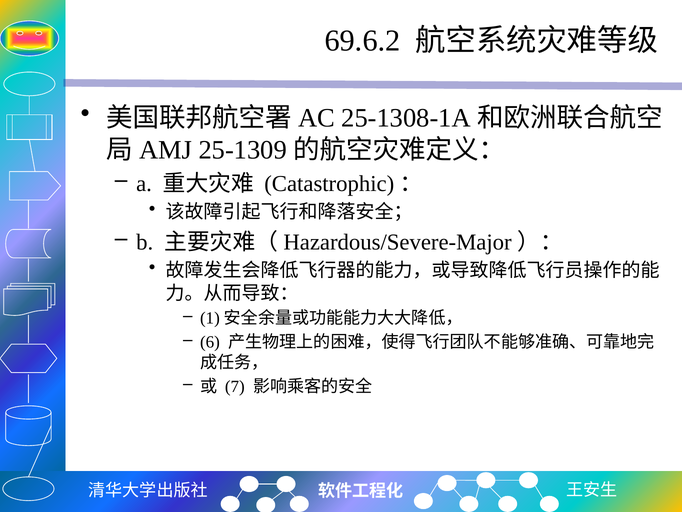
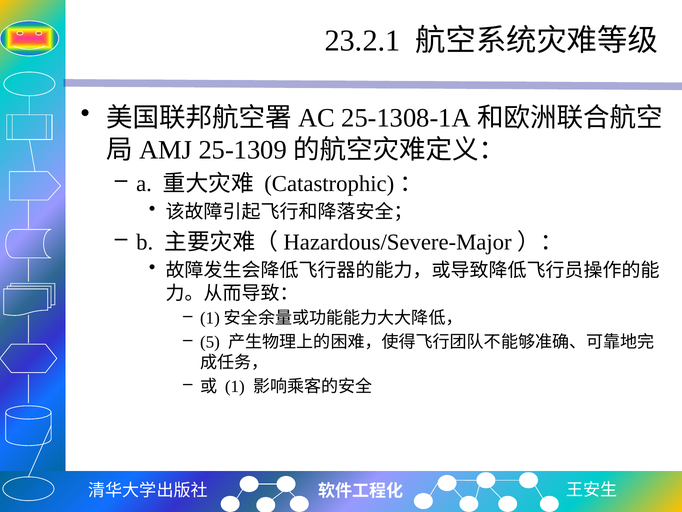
69.6.2: 69.6.2 -> 23.2.1 (363, 41)
6: 6 -> 5 (210, 342)
7: 7 -> 1 (235, 386)
